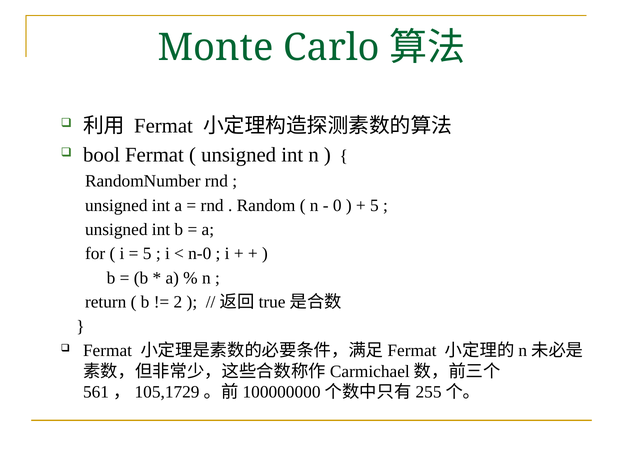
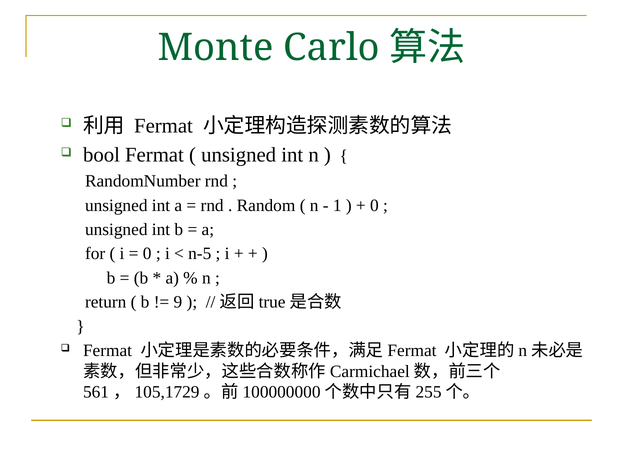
0: 0 -> 1 (337, 205)
5: 5 -> 0 (374, 205)
5: 5 -> 0 (147, 254)
n-0: n-0 -> n-5 (200, 254)
2: 2 -> 9 (178, 302)
